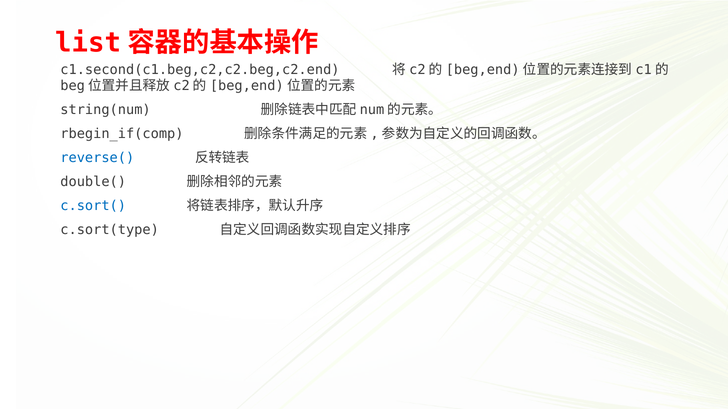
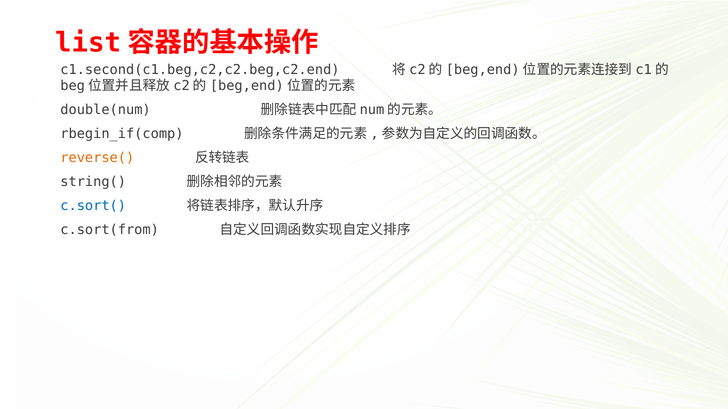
string(num: string(num -> double(num (106, 110)
reverse( colour: blue -> orange (97, 158)
double(: double( -> string( (93, 182)
c.sort(type: c.sort(type -> c.sort(from (110, 230)
